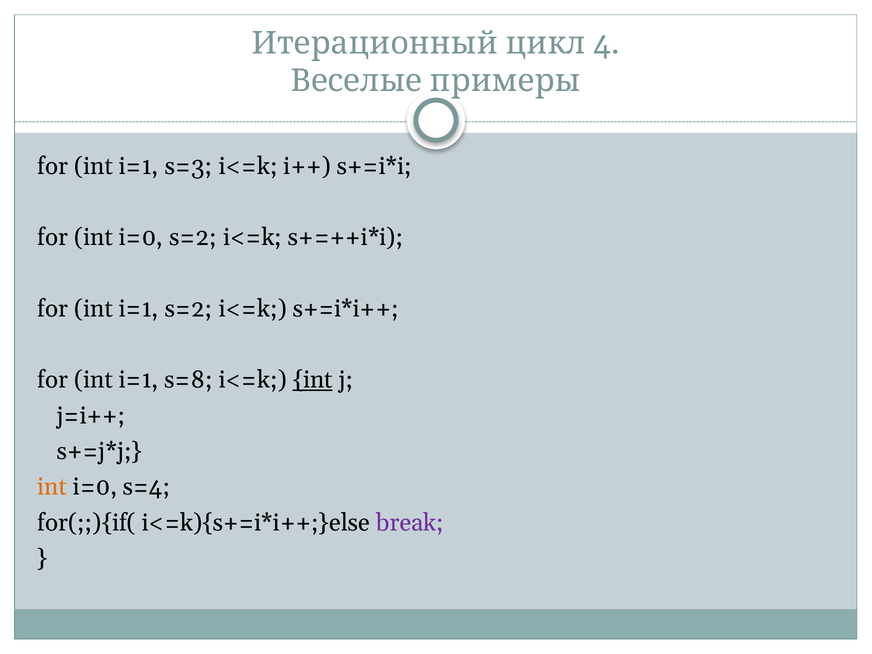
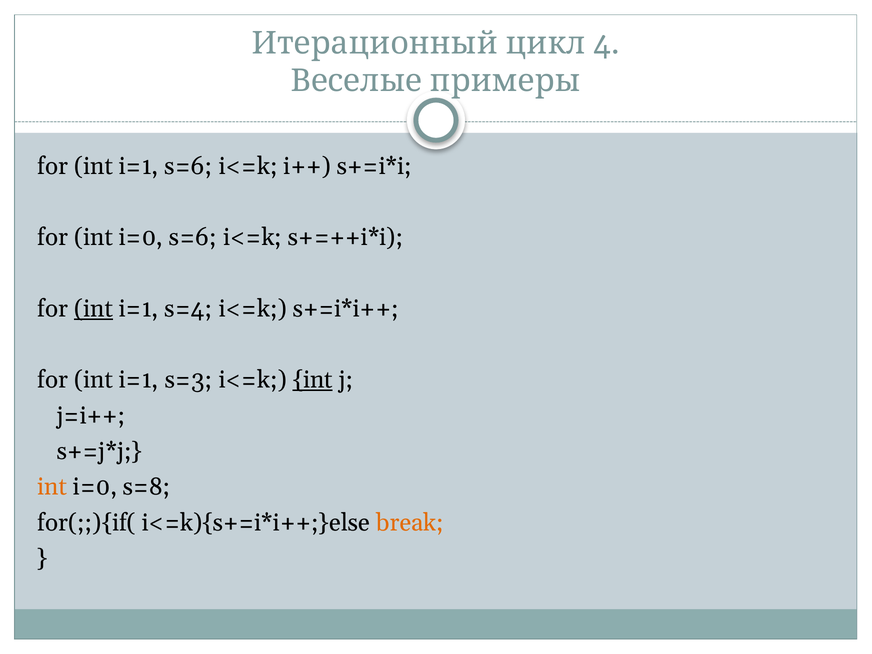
i=1 s=3: s=3 -> s=6 (188, 166)
i=0 s=2: s=2 -> s=6 (193, 237)
int underline: none -> present (94, 309)
i=1 s=2: s=2 -> s=4 (188, 309)
s=8: s=8 -> s=3 (188, 380)
s=4: s=4 -> s=8 (147, 487)
break colour: purple -> orange (410, 523)
